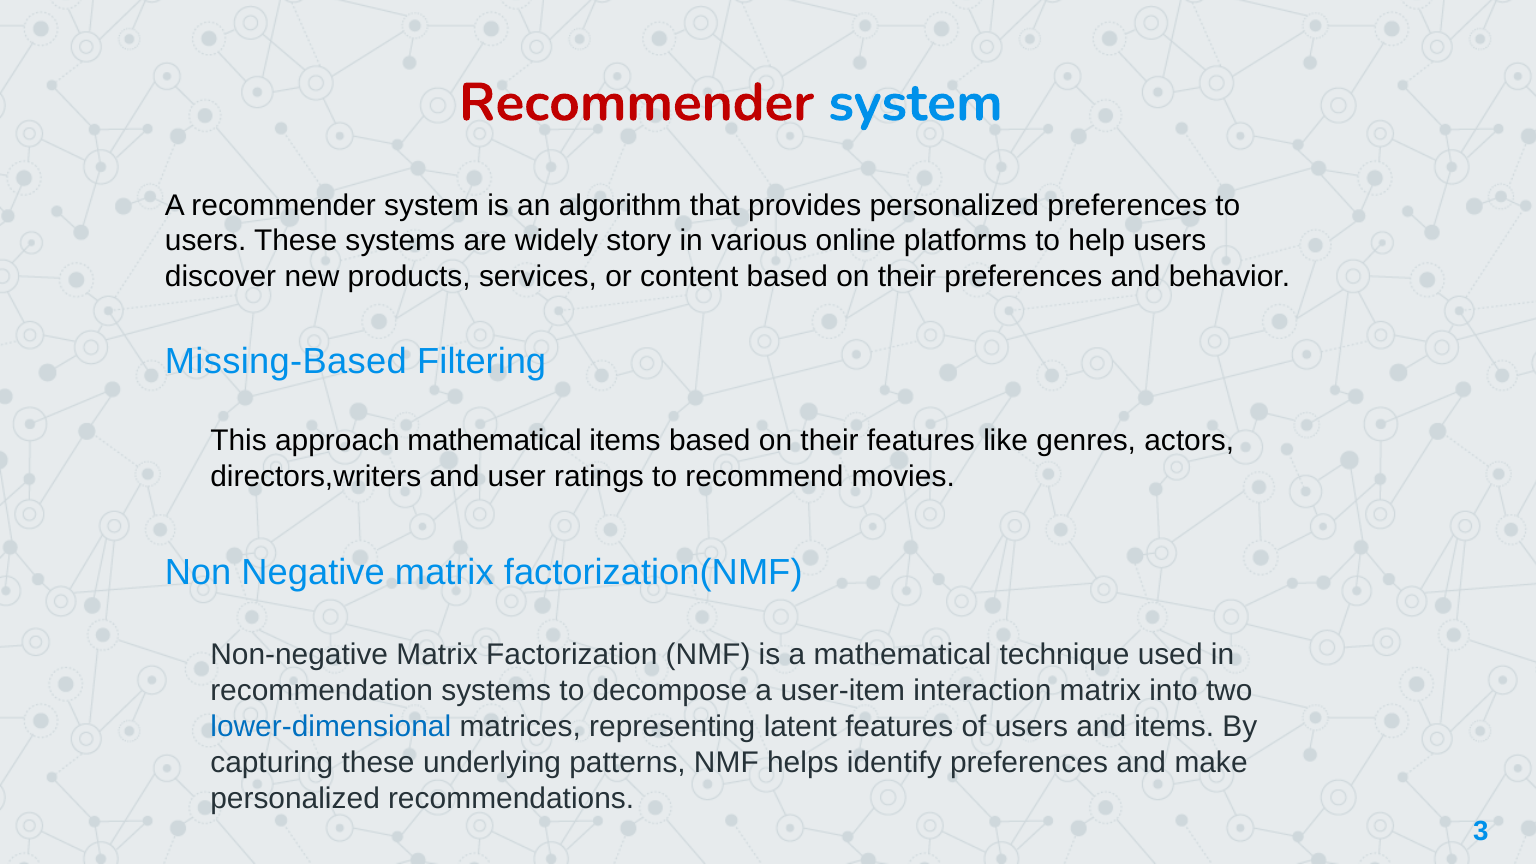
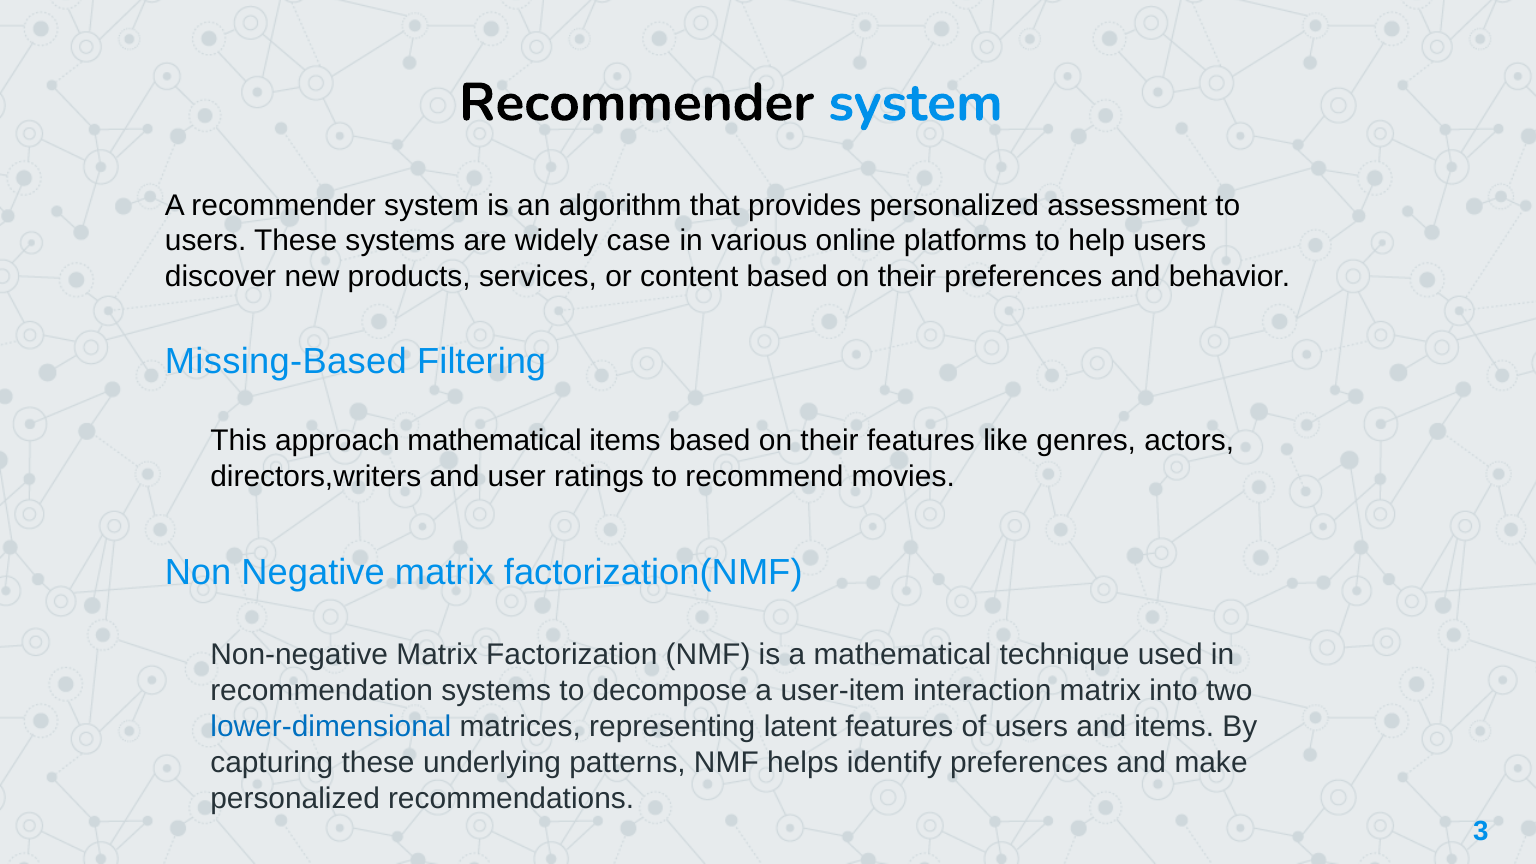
Recommender colour: red -> black (637, 103)
personalized preferences: preferences -> assessment (1127, 205)
story: story -> case (639, 241)
